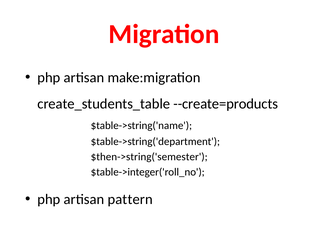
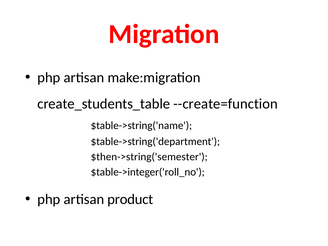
--create=products: --create=products -> --create=function (226, 104)
pattern: pattern -> product (130, 199)
